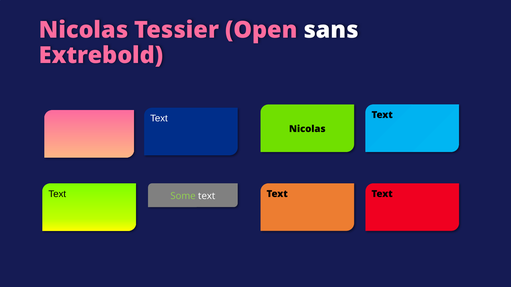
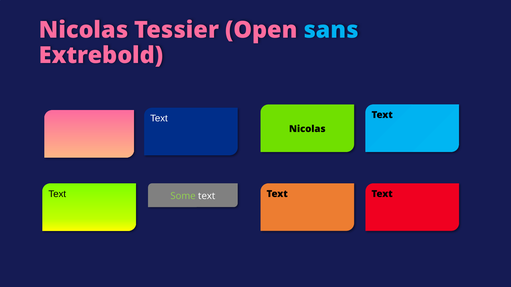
sans colour: white -> light blue (331, 30)
